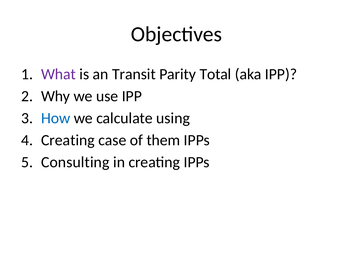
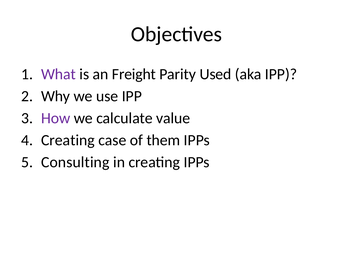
Transit: Transit -> Freight (134, 74)
Total: Total -> Used (215, 74)
How colour: blue -> purple (56, 118)
using: using -> value (173, 118)
